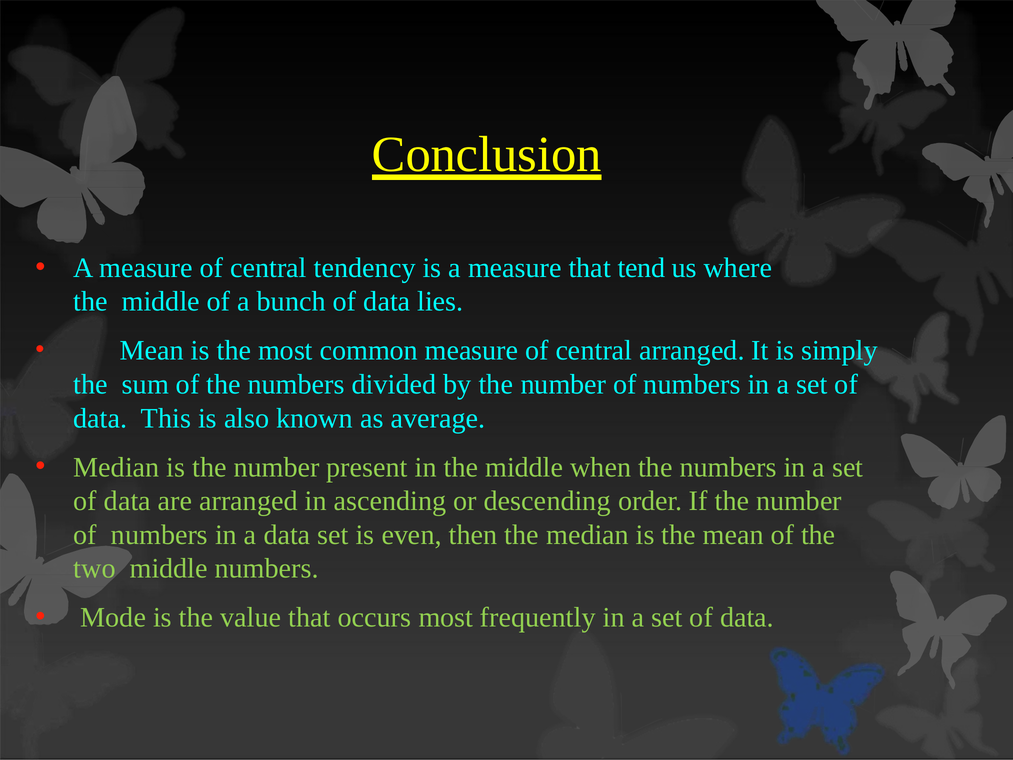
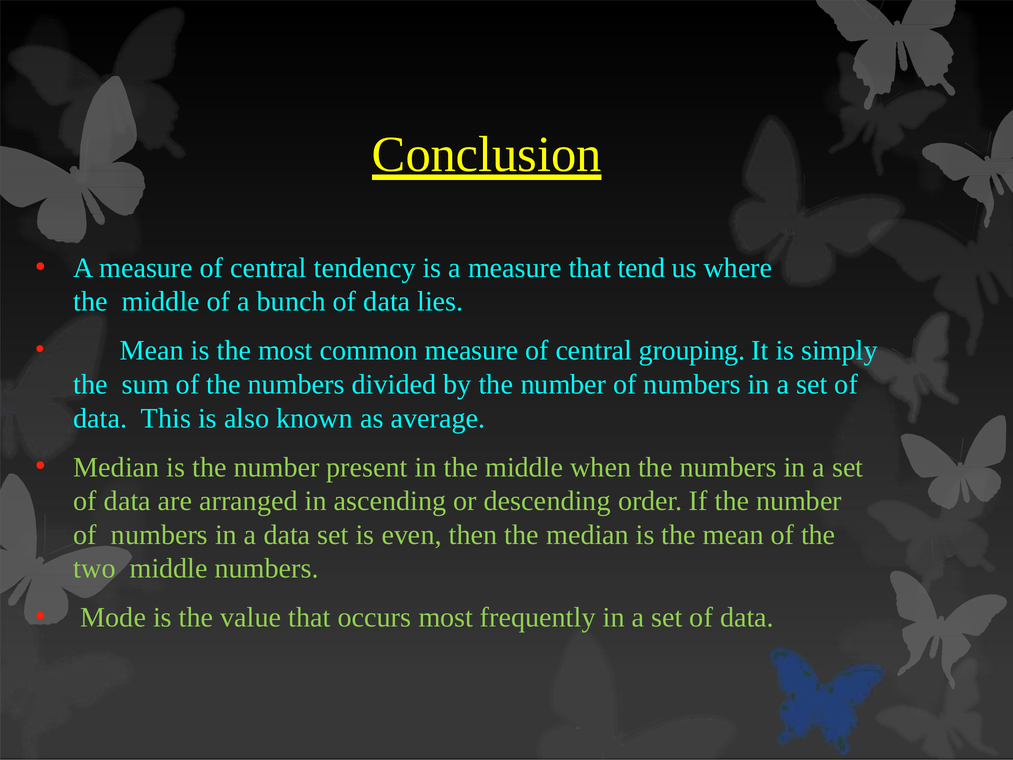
central arranged: arranged -> grouping (692, 351)
